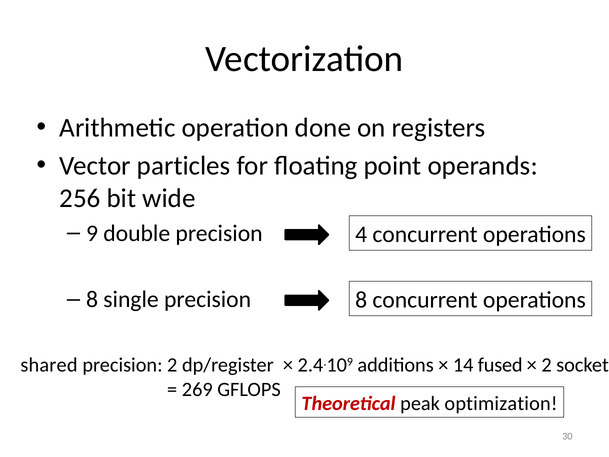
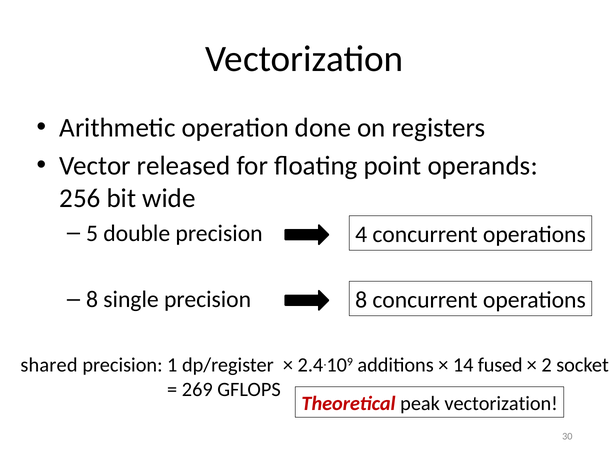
particles: particles -> released (184, 166)
9: 9 -> 5 (92, 233)
precision 2: 2 -> 1 (172, 365)
peak optimization: optimization -> vectorization (501, 403)
